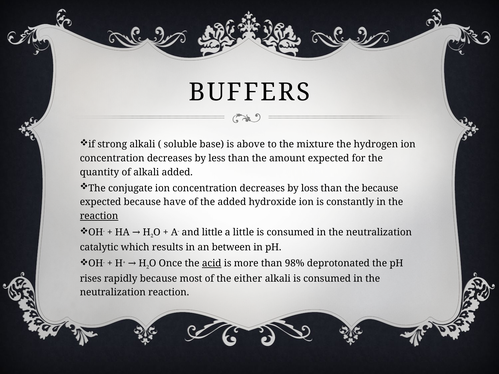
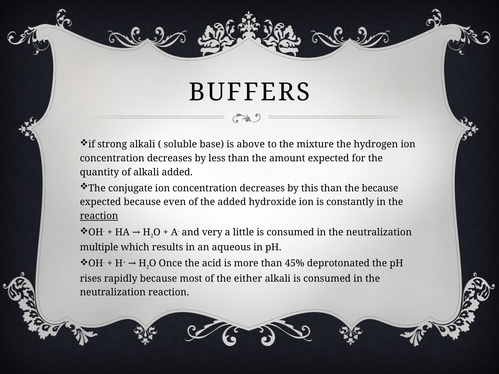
loss: loss -> this (310, 188)
have: have -> even (175, 202)
and little: little -> very (212, 232)
catalytic: catalytic -> multiple (99, 247)
between: between -> aqueous (231, 247)
acid underline: present -> none (212, 264)
98%: 98% -> 45% (295, 264)
